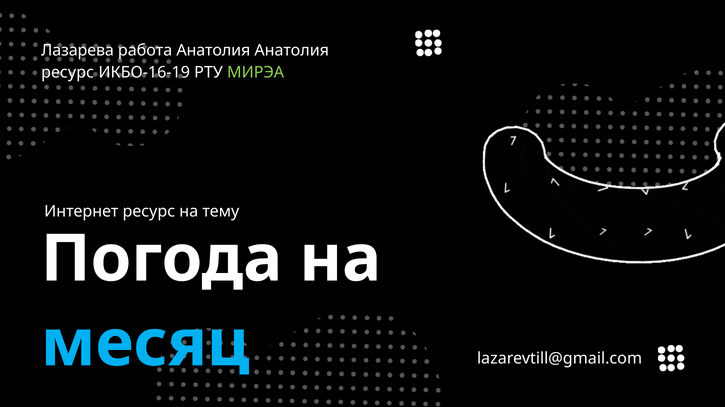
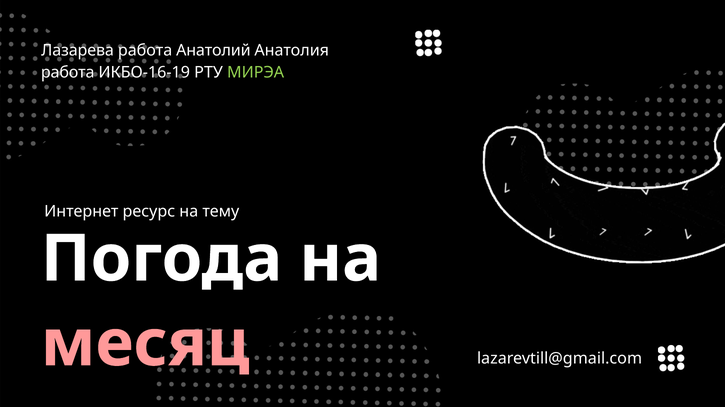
работа Анатолия: Анатолия -> Анатолий (213, 50)
ресурс: ресурс -> работа (68, 72)
месяц colour: light blue -> pink (145, 344)
